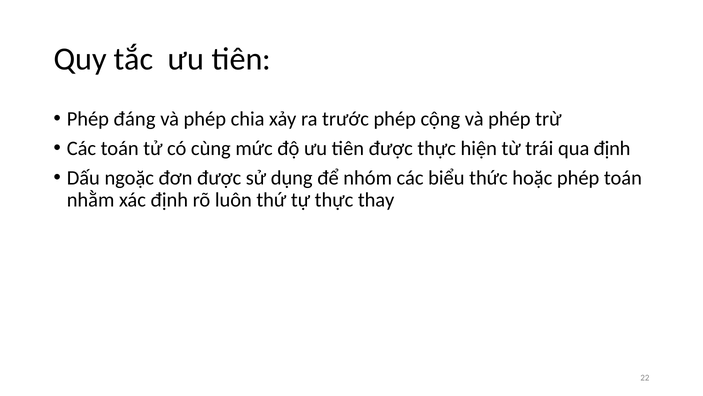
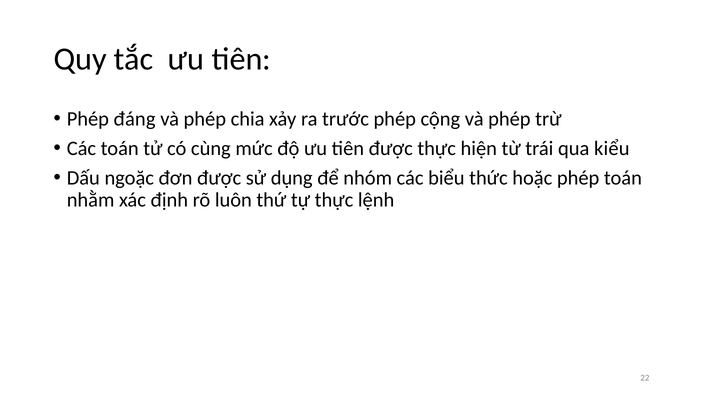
qua định: định -> kiểu (612, 148)
thay: thay -> lệnh (376, 200)
